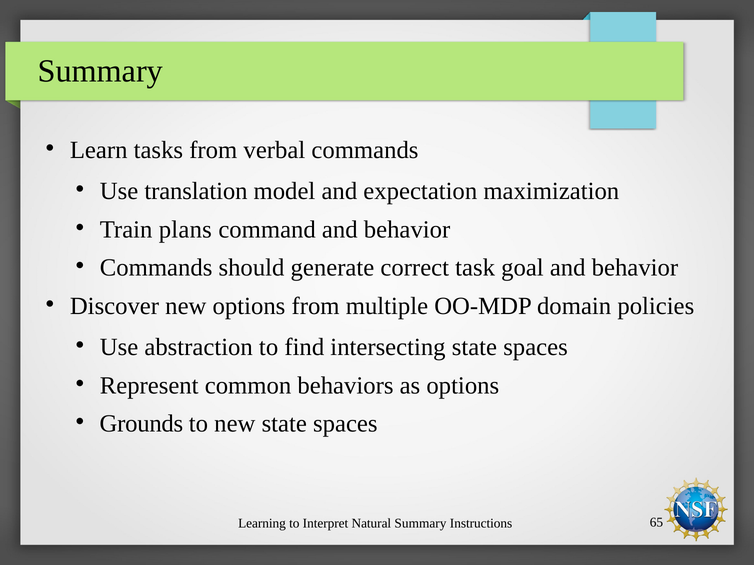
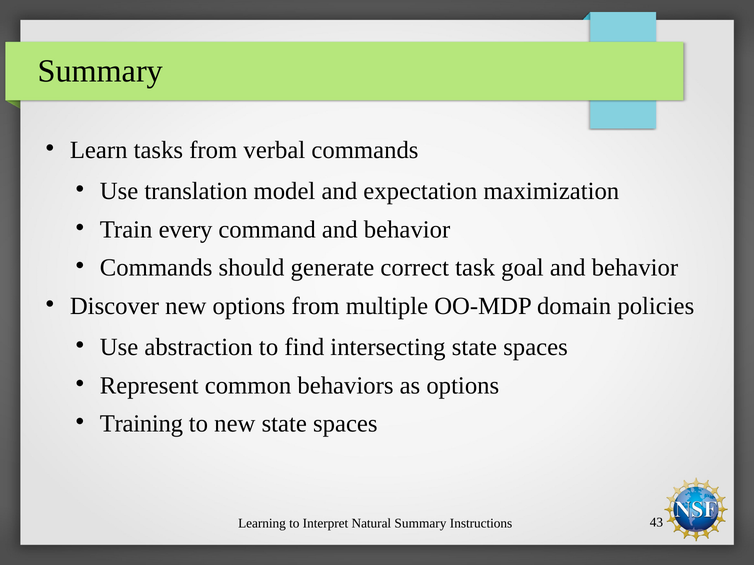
plans: plans -> every (186, 230)
Grounds: Grounds -> Training (141, 424)
65: 65 -> 43 (656, 523)
